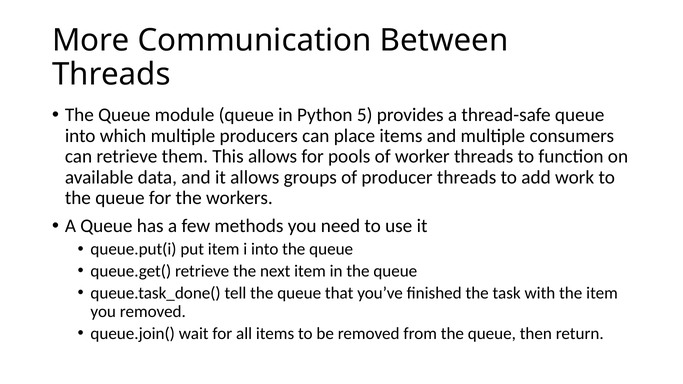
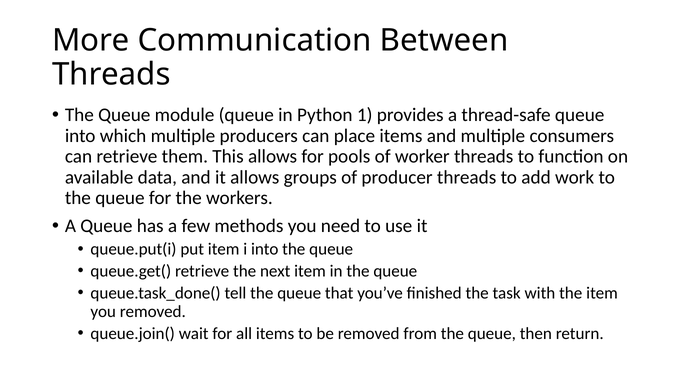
5: 5 -> 1 (365, 115)
